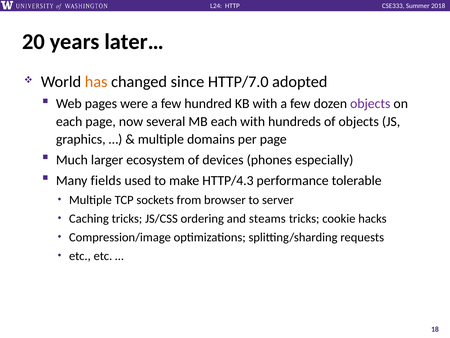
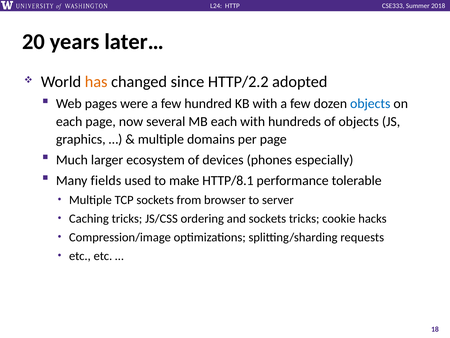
HTTP/7.0: HTTP/7.0 -> HTTP/2.2 (238, 82)
objects colour: purple -> blue (370, 104)
HTTP/4.3: HTTP/4.3 -> HTTP/8.1 (228, 180)
and steams: steams -> sockets (267, 218)
